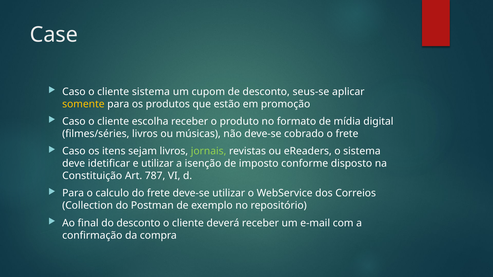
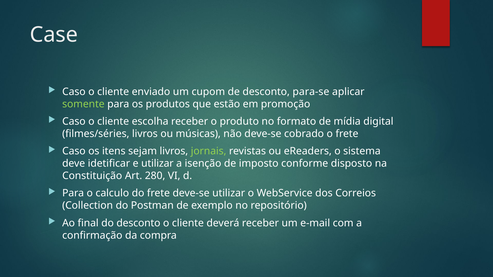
cliente sistema: sistema -> enviado (151, 92)
seus-se: seus-se -> para-se (311, 92)
somente colour: yellow -> light green (83, 104)
787: 787 -> 280 (155, 176)
